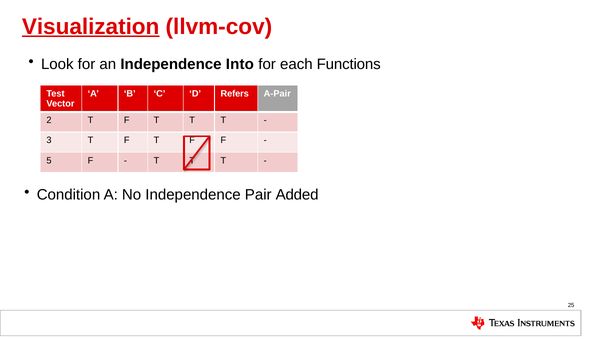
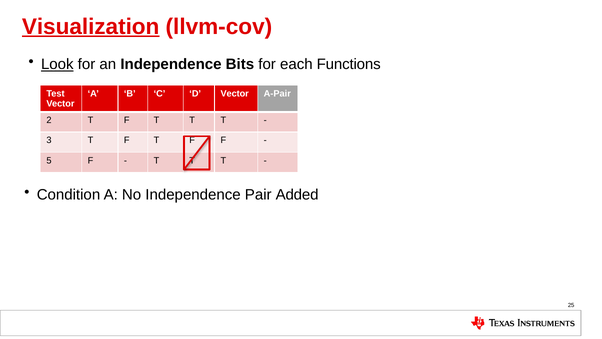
Look underline: none -> present (57, 64)
Into: Into -> Bits (240, 64)
D Refers: Refers -> Vector (235, 94)
